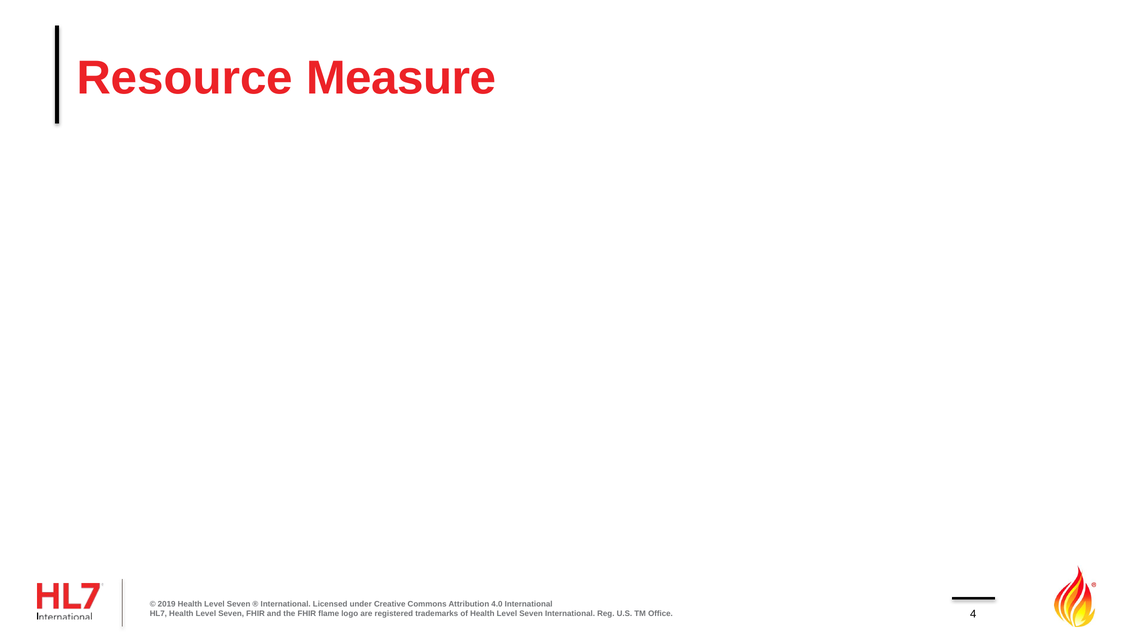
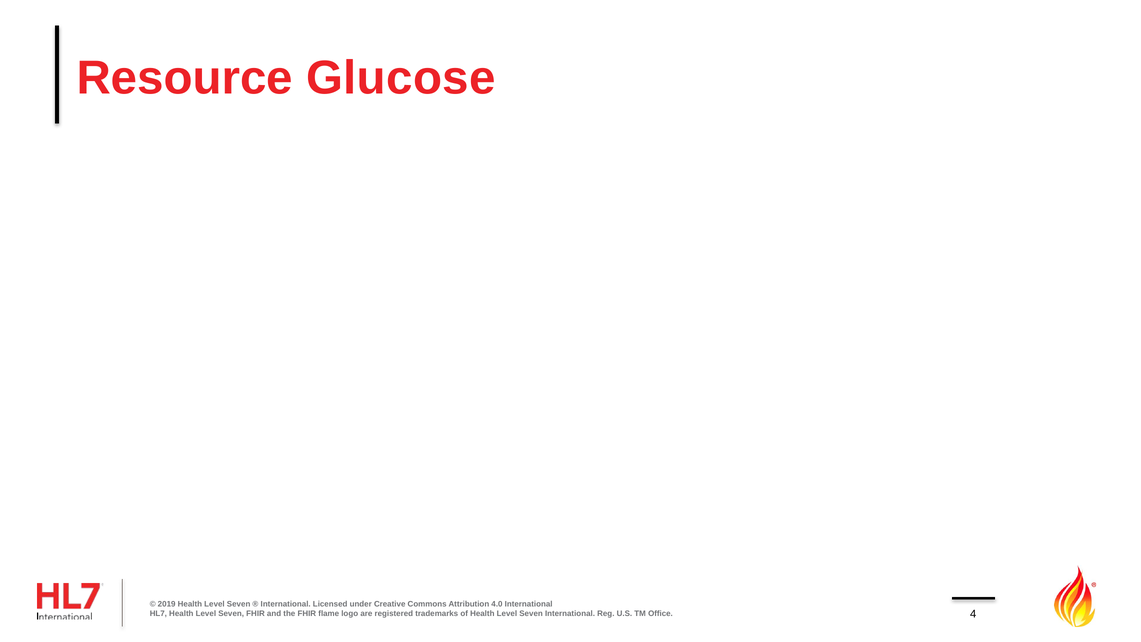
Measure: Measure -> Glucose (401, 78)
